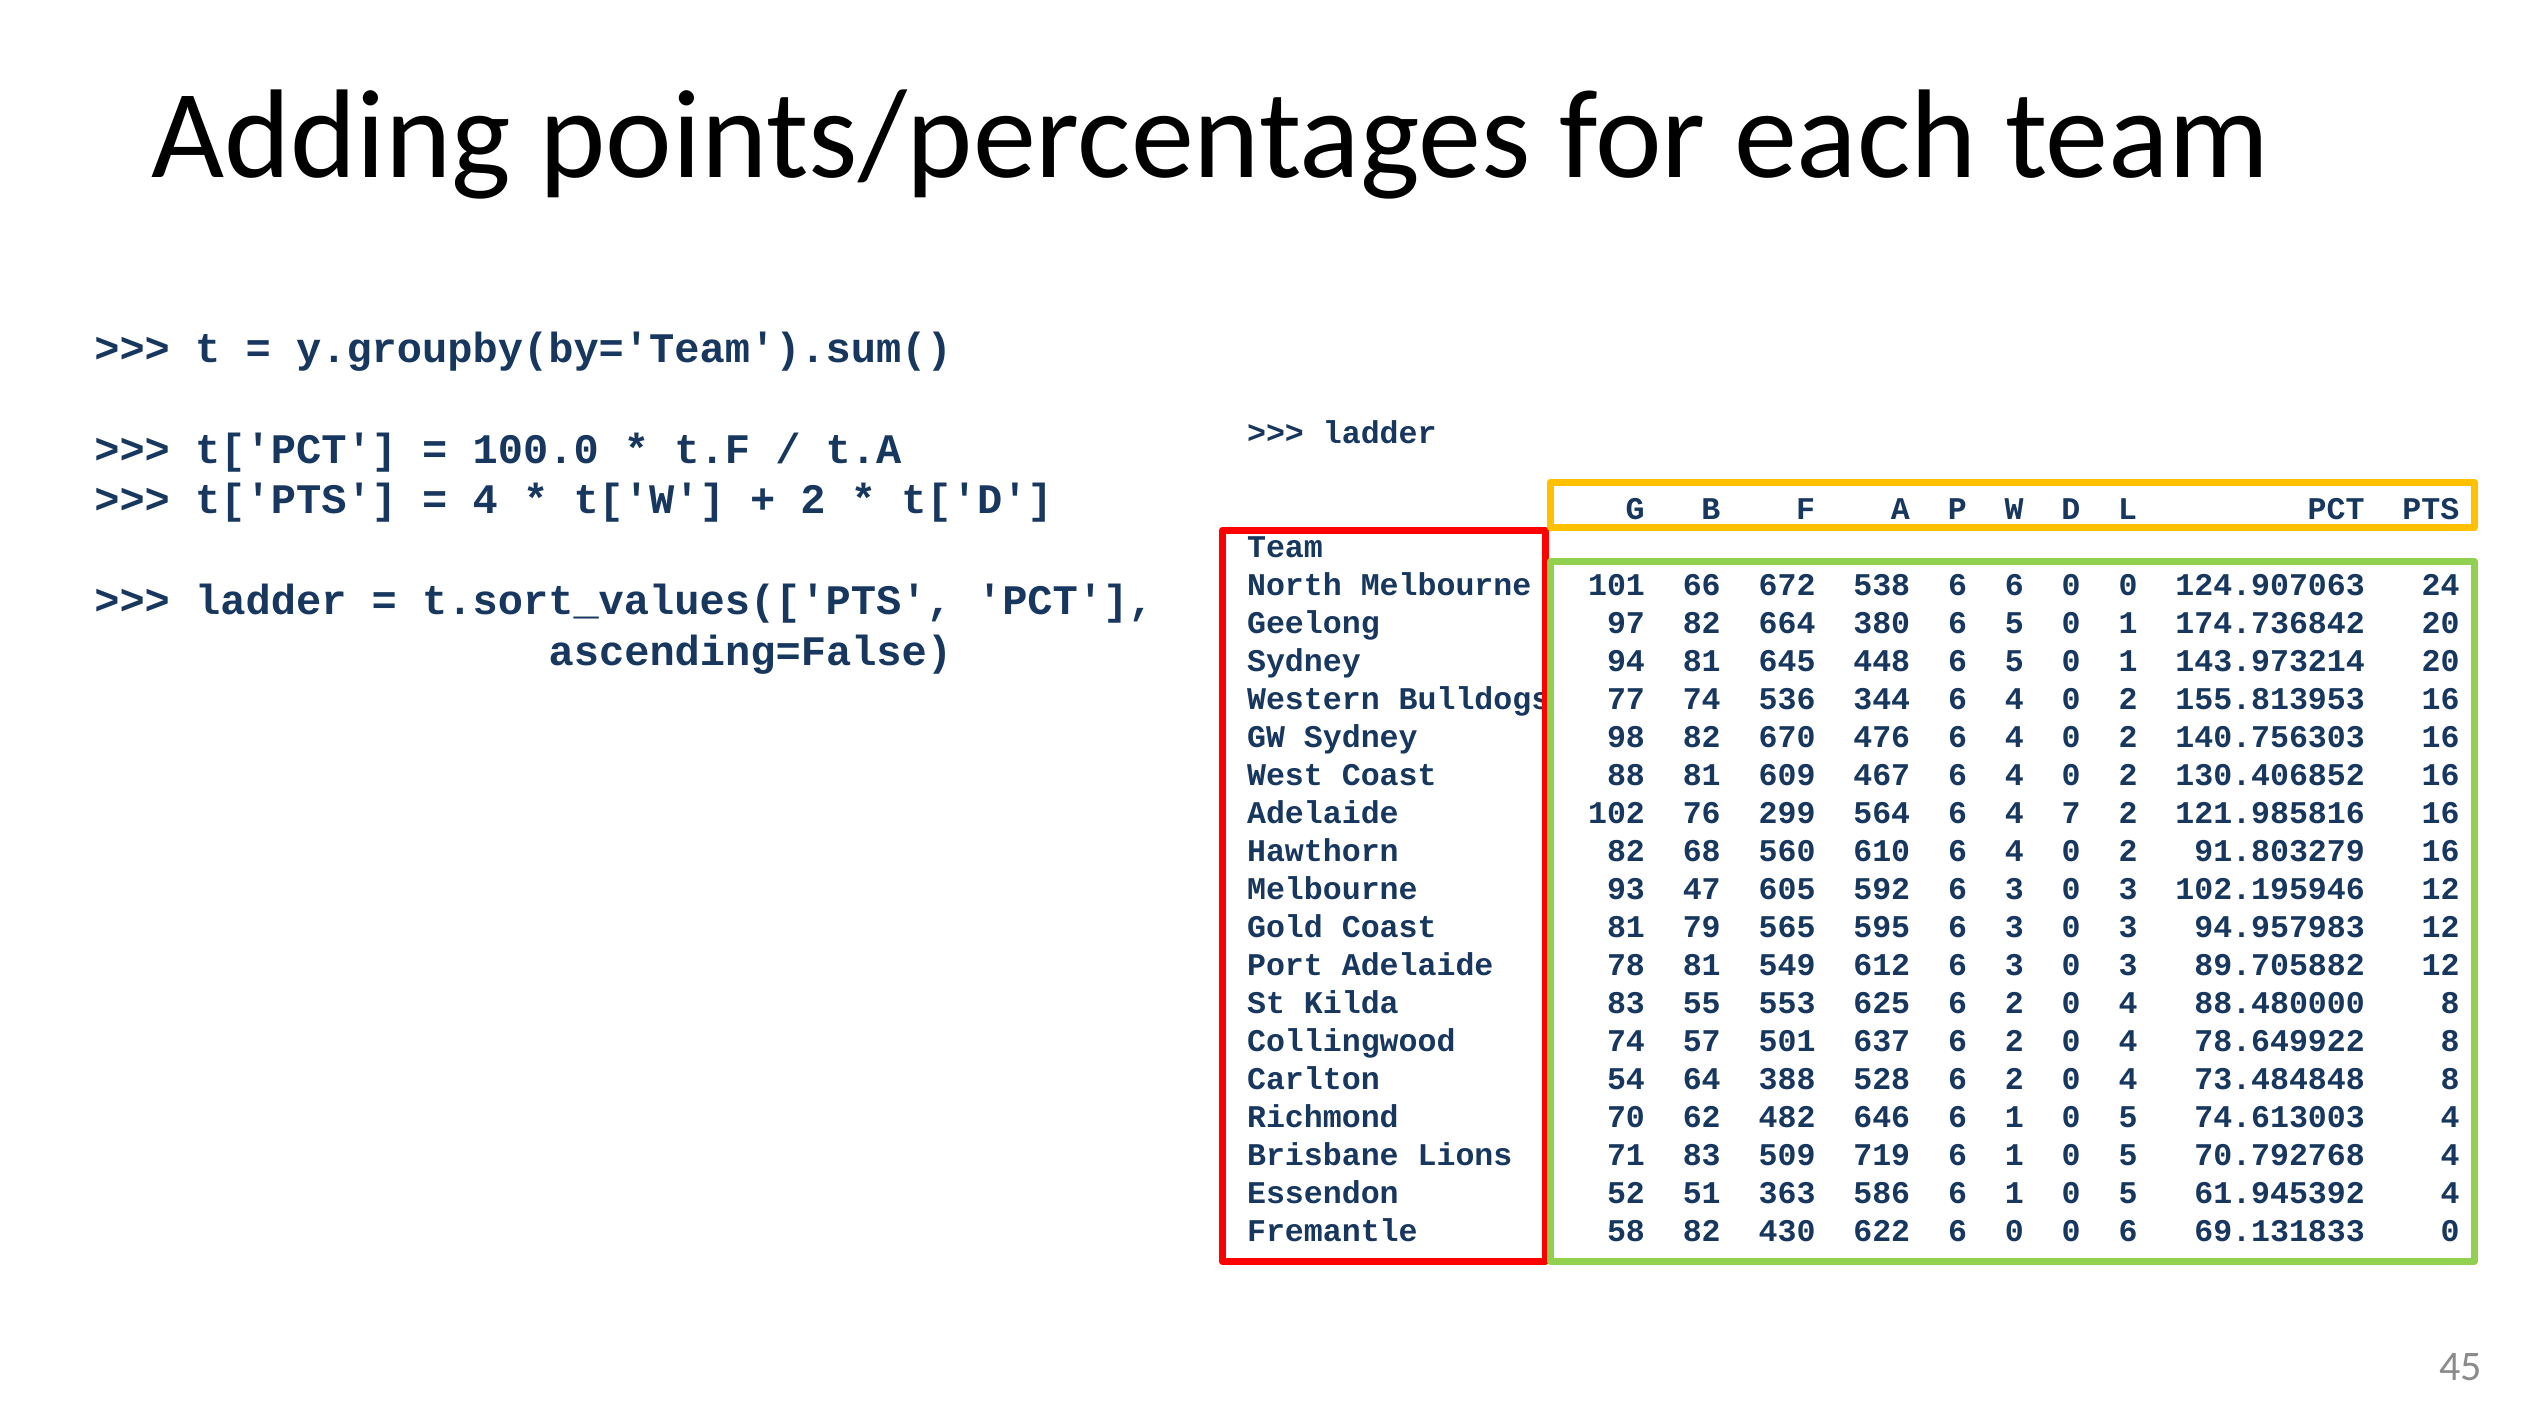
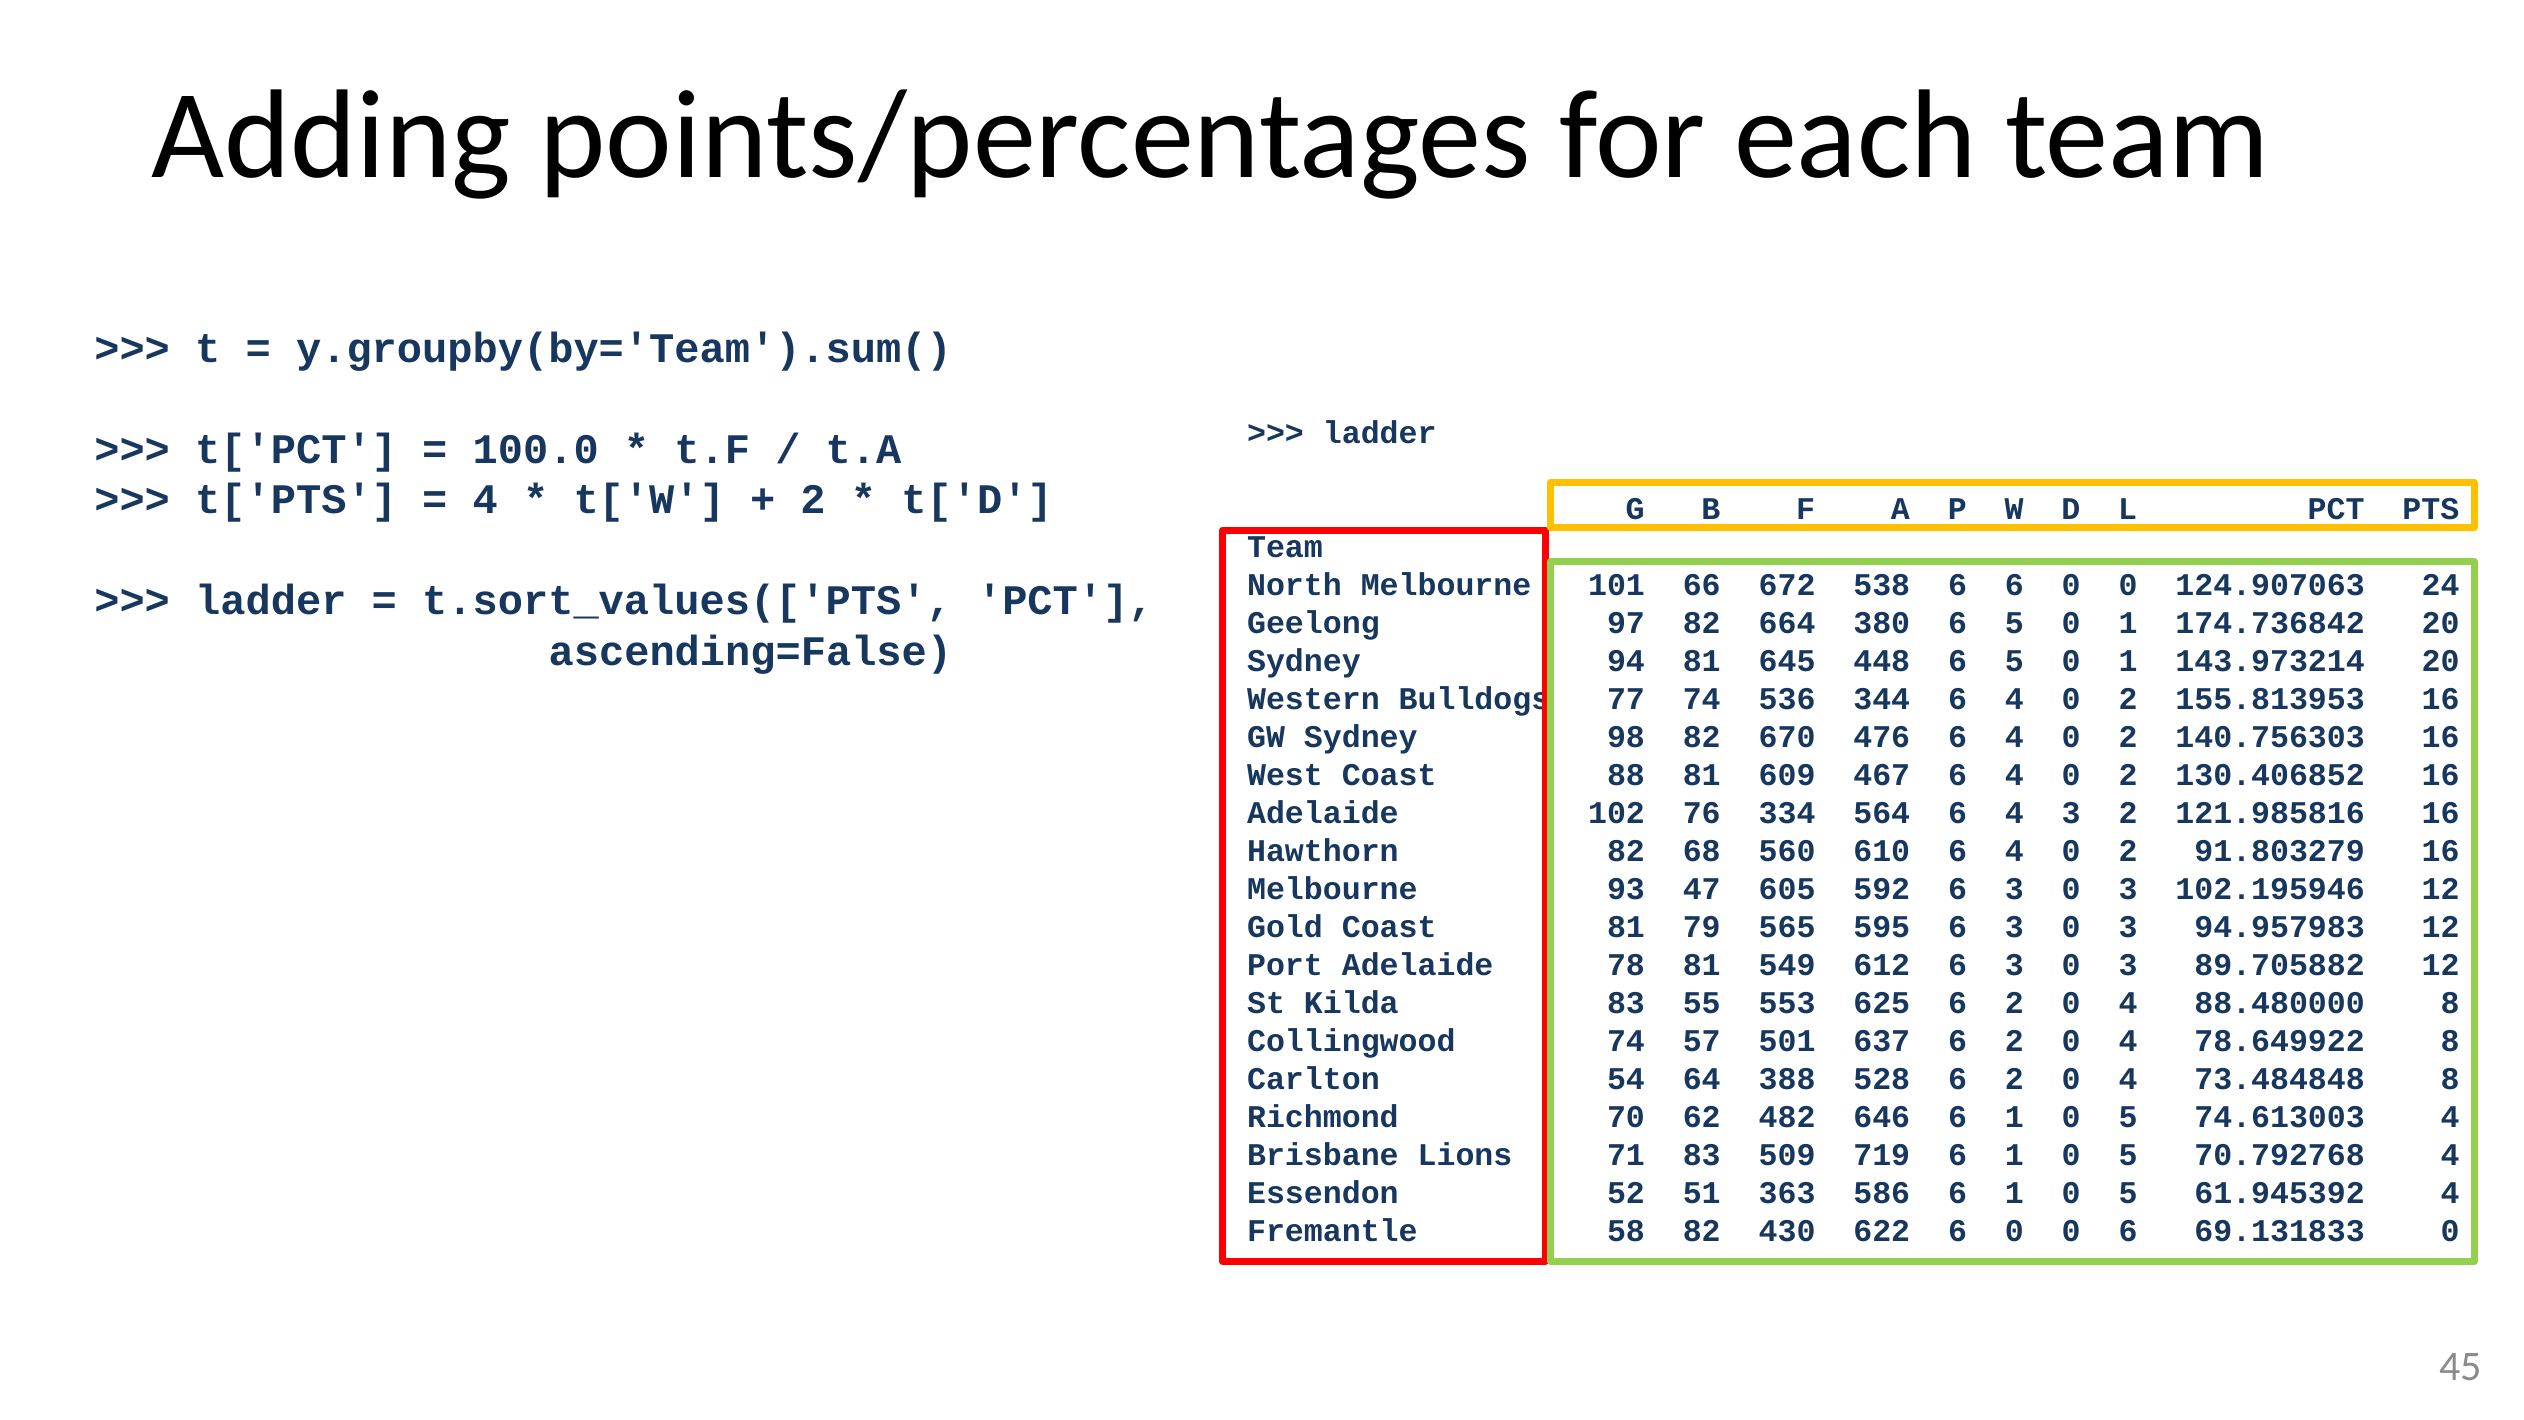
299: 299 -> 334 (1787, 813)
4 7: 7 -> 3 (2071, 813)
